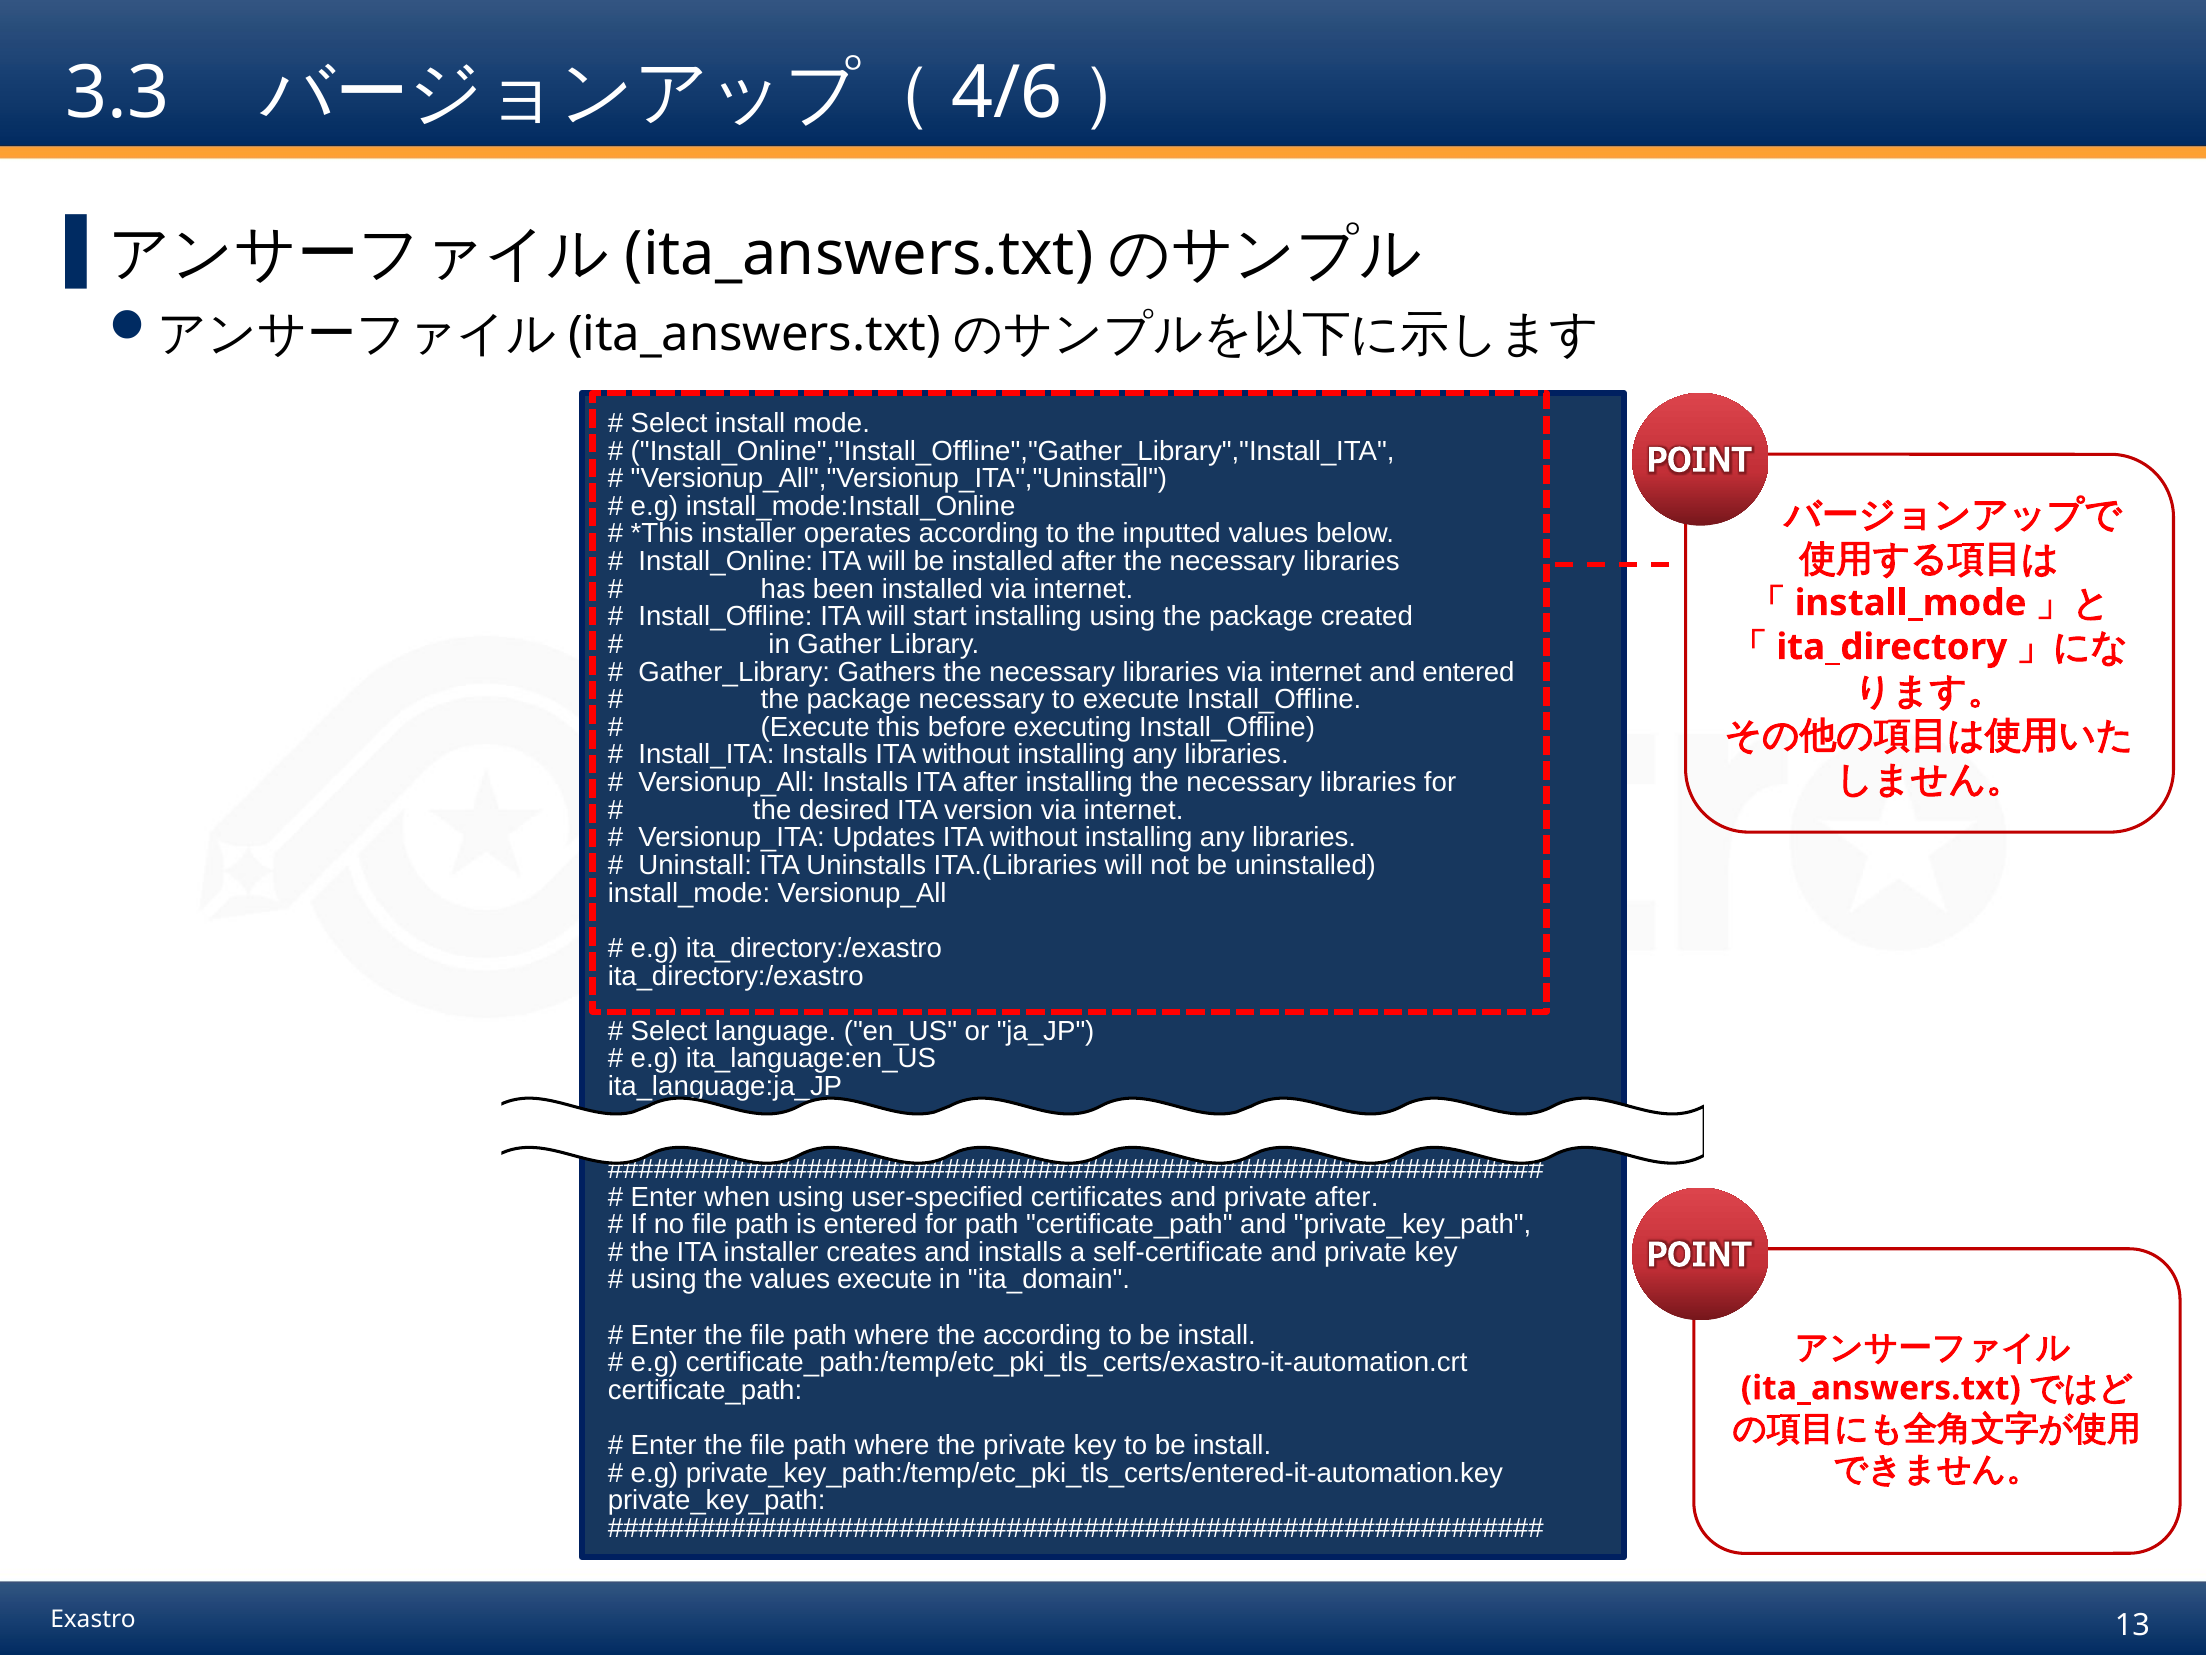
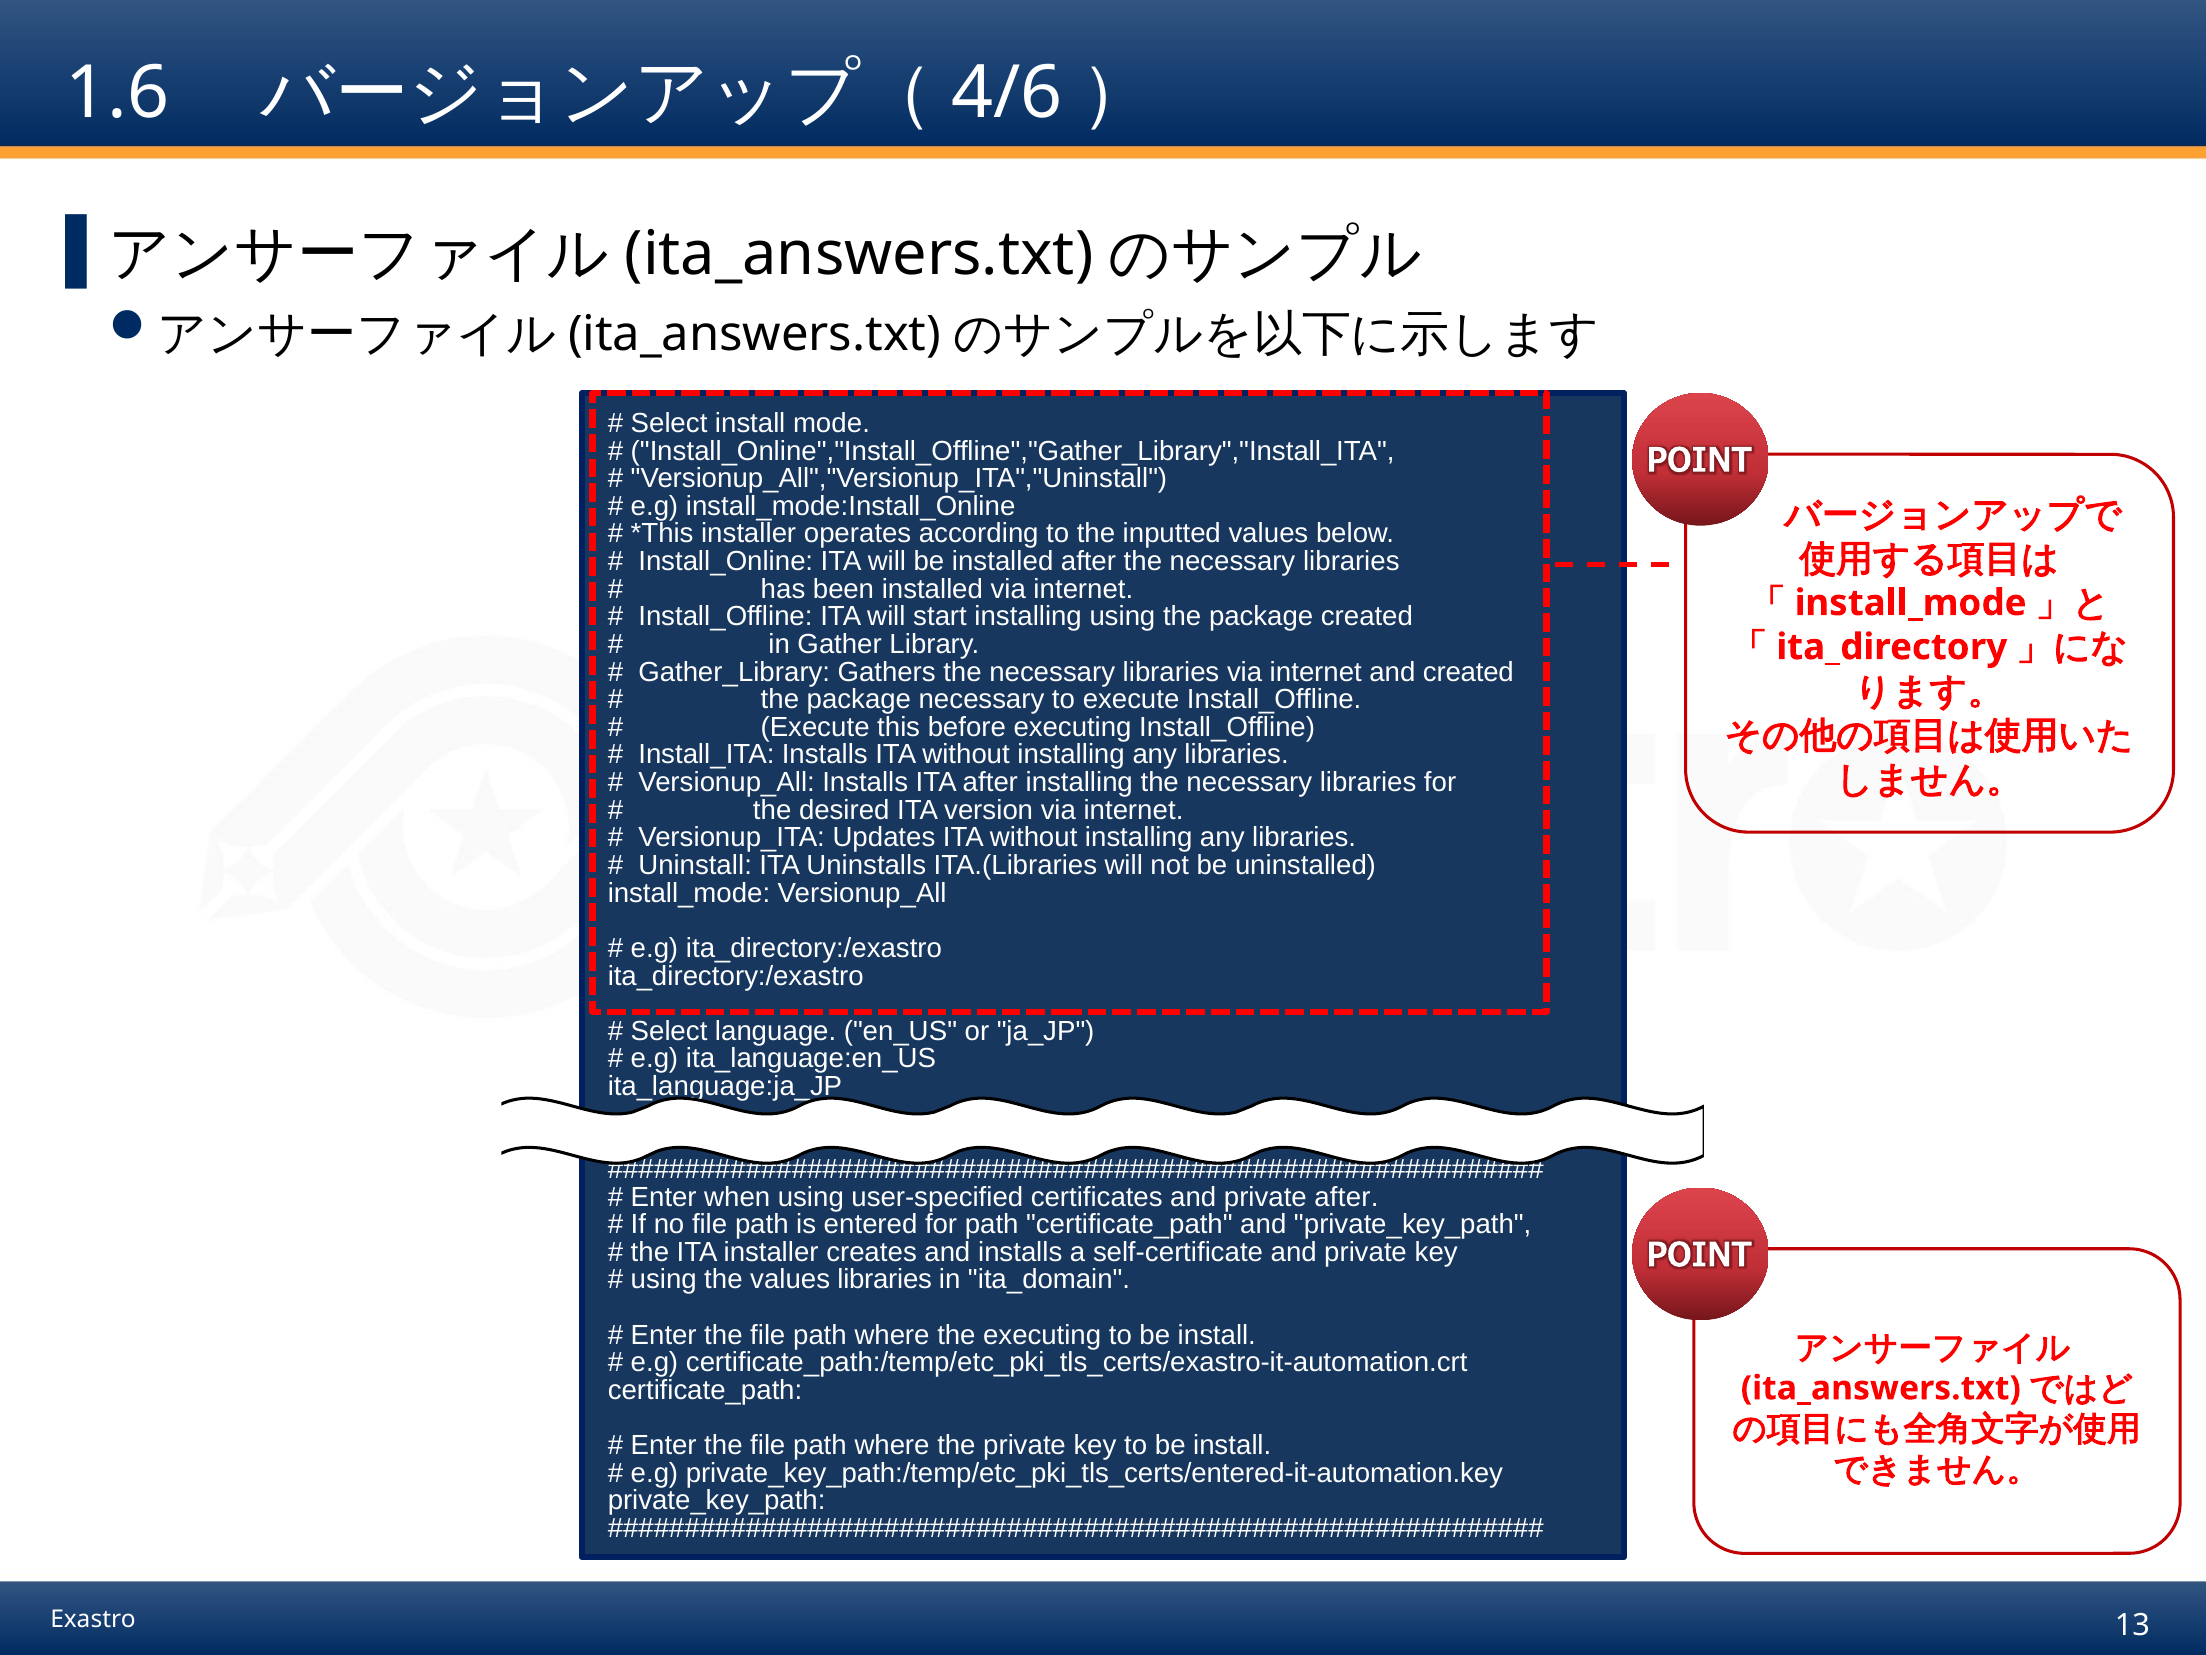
3.3: 3.3 -> 1.6 (117, 94)
and entered: entered -> created (1468, 672)
values execute: execute -> libraries (885, 1279)
the according: according -> executing (1042, 1335)
